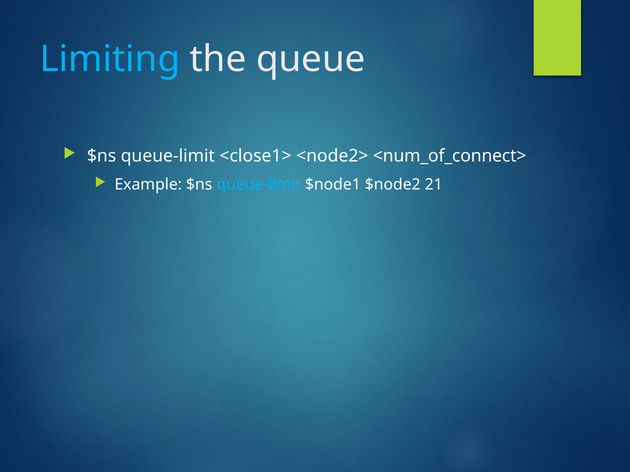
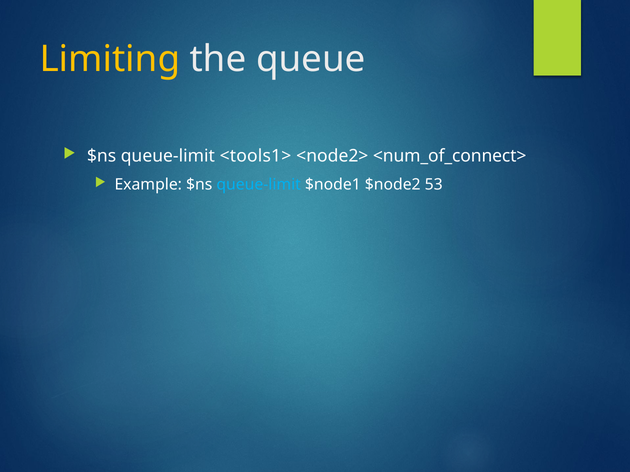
Limiting colour: light blue -> yellow (110, 59)
<close1>: <close1> -> <tools1> (255, 156)
21: 21 -> 53 (434, 185)
